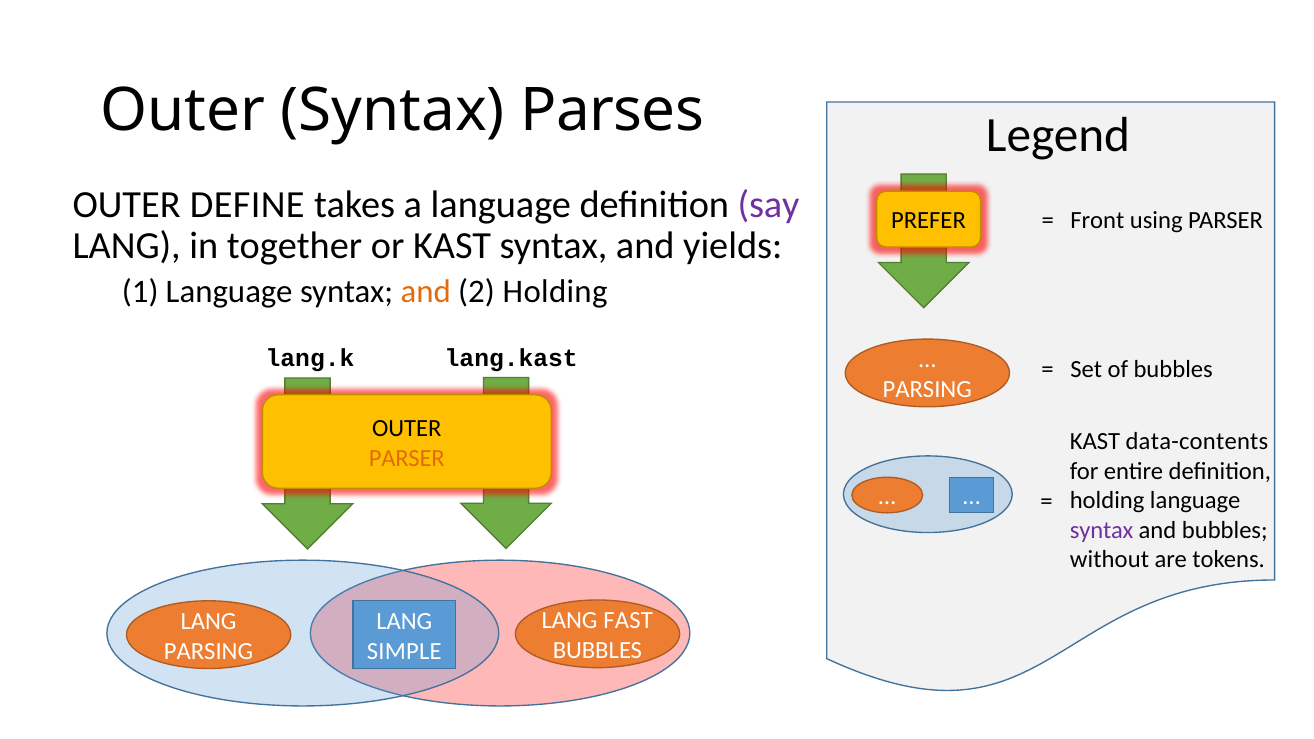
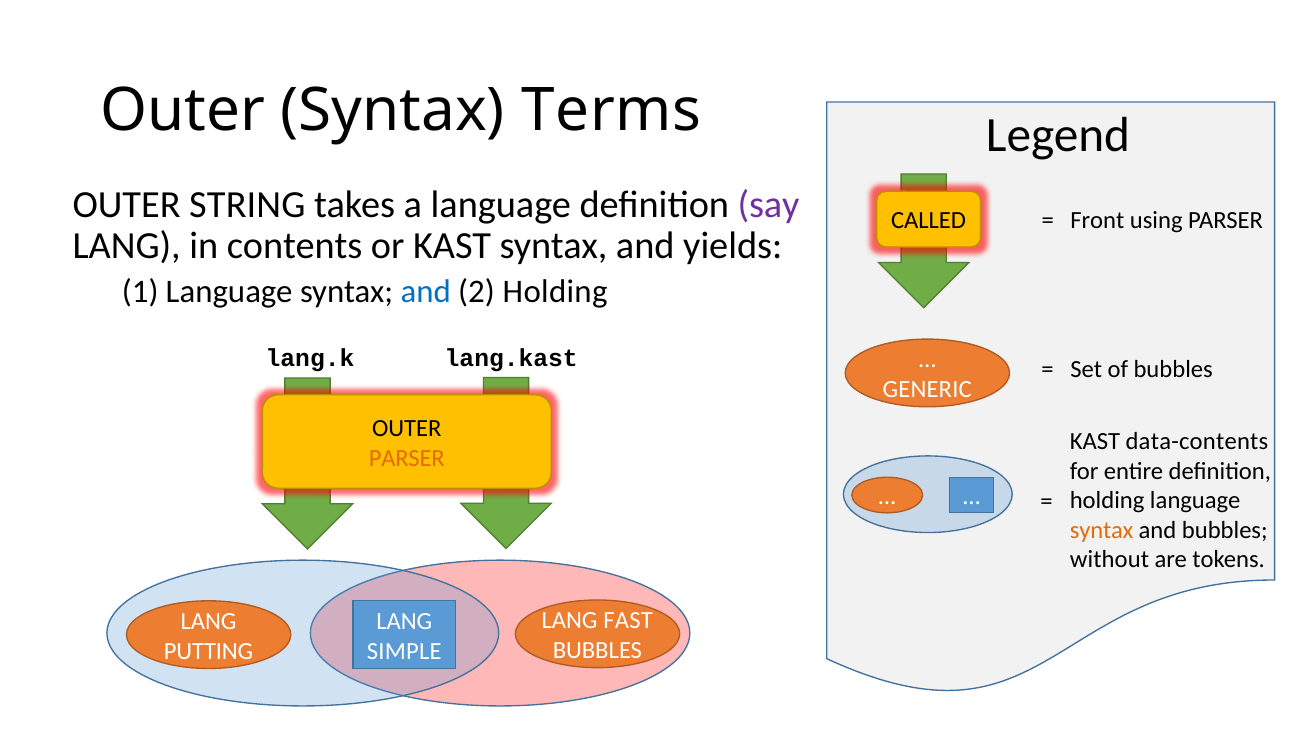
Parses: Parses -> Terms (612, 110)
DEFINE: DEFINE -> STRING (247, 205)
PREFER: PREFER -> CALLED (929, 221)
together: together -> contents (295, 246)
and colour: orange -> blue (426, 291)
PARSING: PARSING -> GENERIC (927, 389)
syntax colour: purple -> orange (1102, 530)
PARSING: PARSING -> PUTTING (209, 651)
